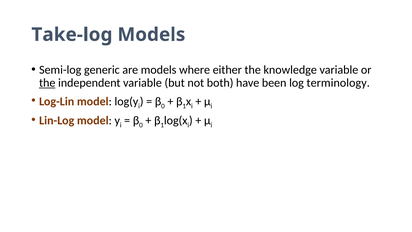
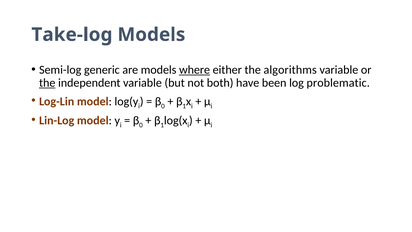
where underline: none -> present (195, 70)
knowledge: knowledge -> algorithms (290, 70)
terminology: terminology -> problematic (338, 83)
